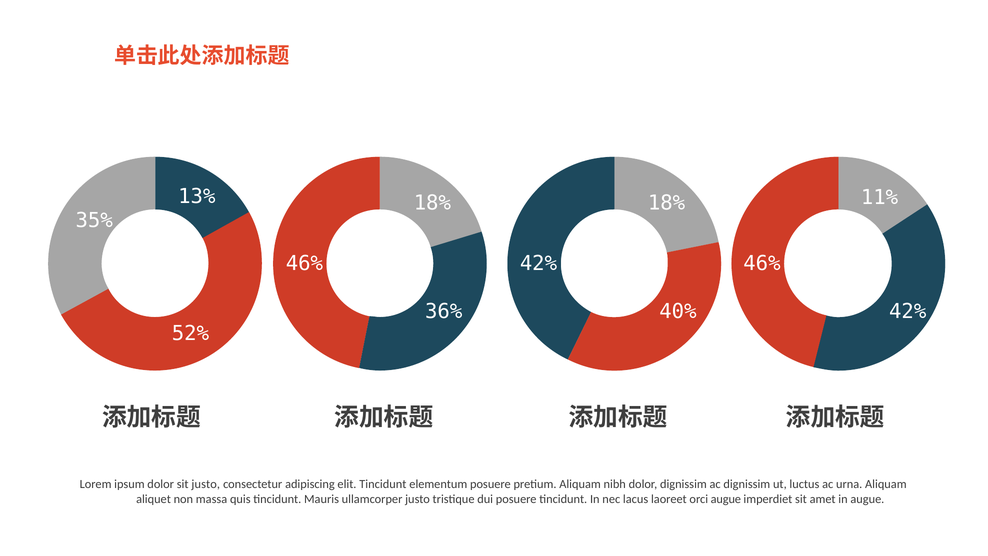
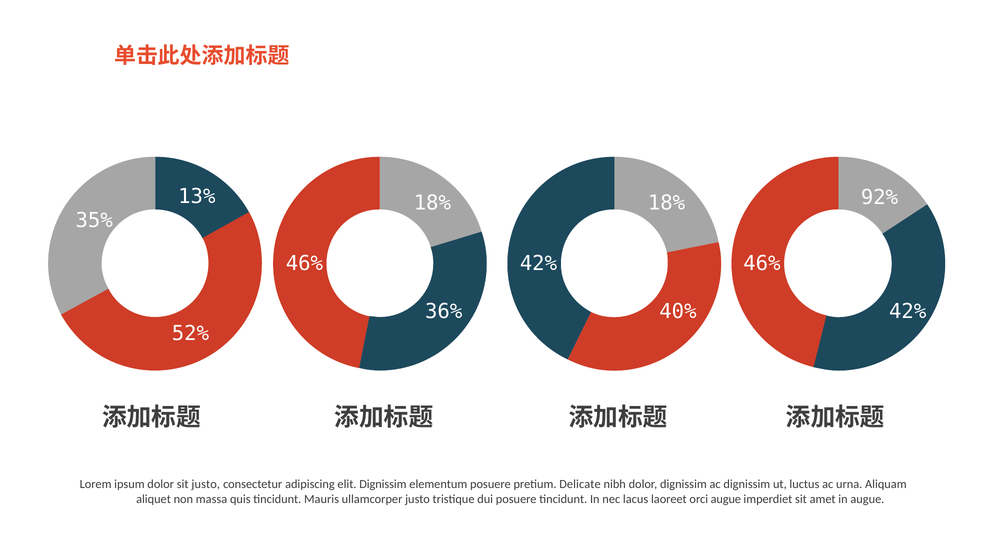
11%: 11% -> 92% (880, 197)
elit Tincidunt: Tincidunt -> Dignissim (383, 484)
pretium Aliquam: Aliquam -> Delicate (580, 484)
